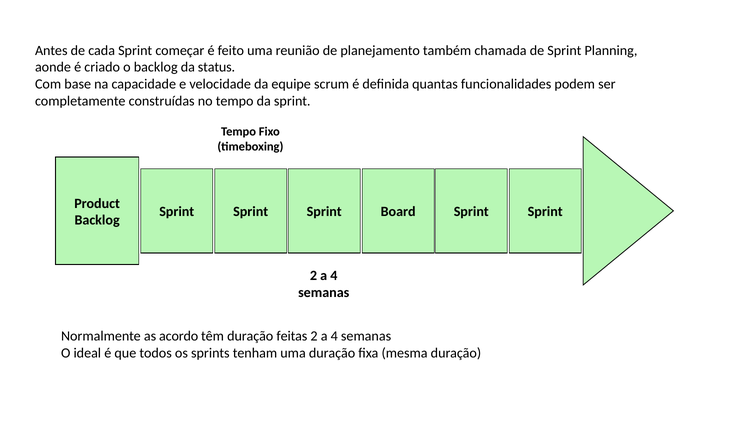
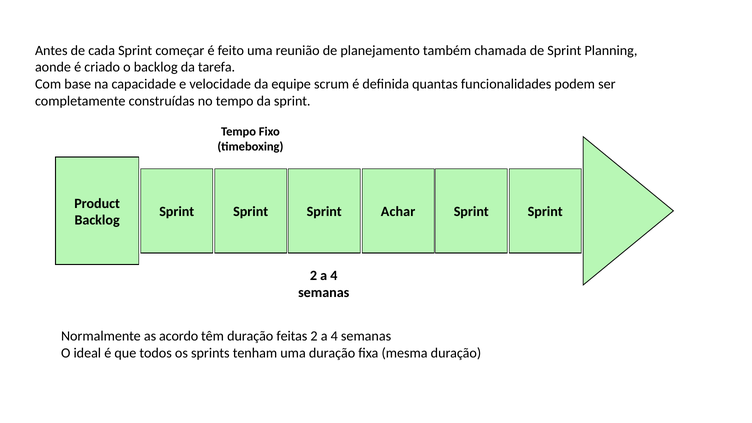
status: status -> tarefa (217, 67)
Board: Board -> Achar (398, 212)
